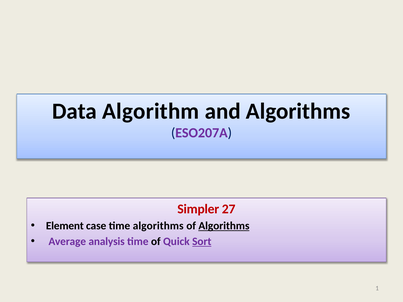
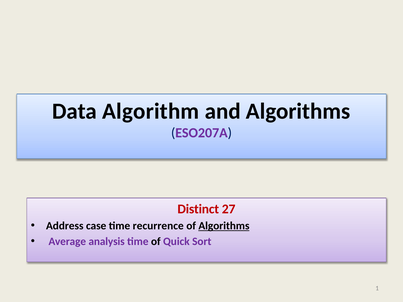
Simpler: Simpler -> Distinct (198, 209)
Element: Element -> Address (65, 226)
time algorithms: algorithms -> recurrence (158, 226)
Sort underline: present -> none (202, 242)
